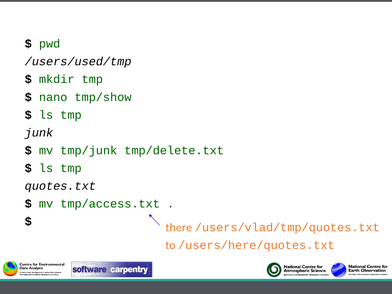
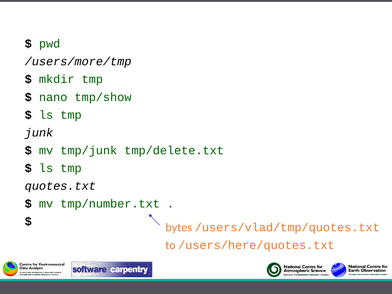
/users/used/tmp: /users/used/tmp -> /users/more/tmp (78, 62)
tmp/access.txt: tmp/access.txt -> tmp/number.txt (110, 204)
there: there -> bytes (179, 227)
